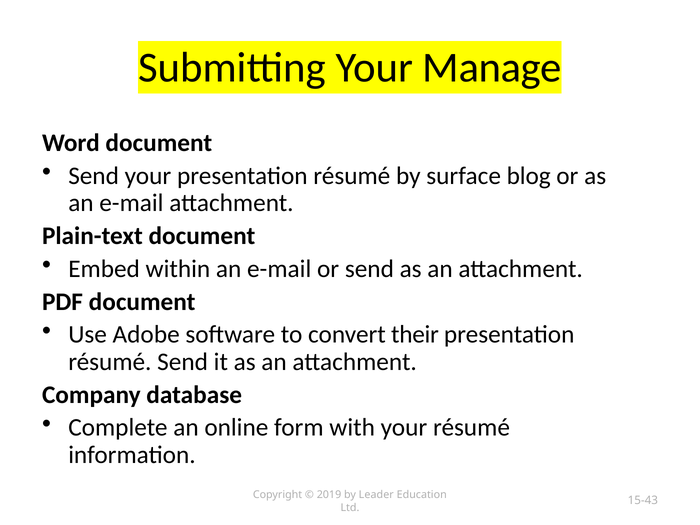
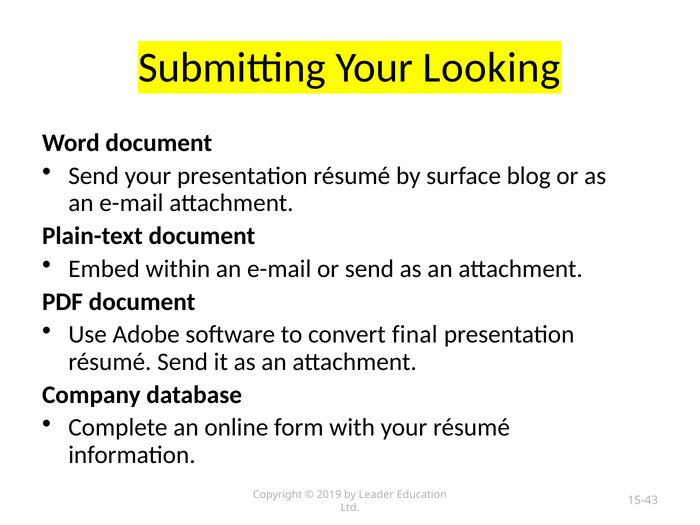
Manage: Manage -> Looking (492, 68)
their: their -> final (415, 335)
